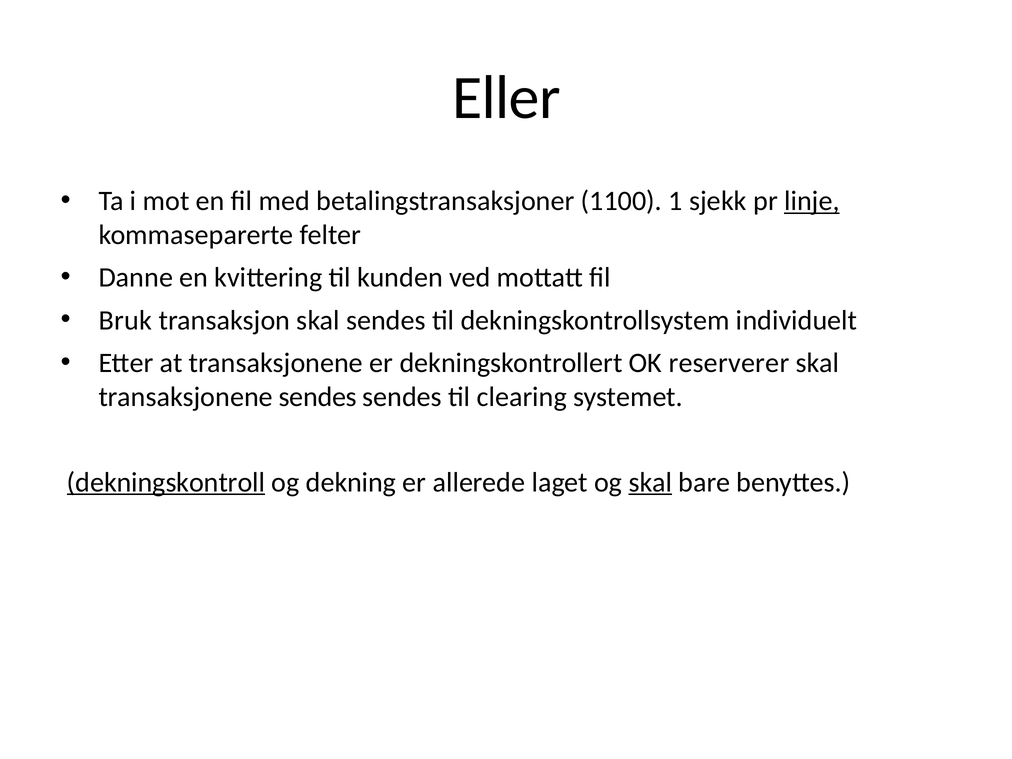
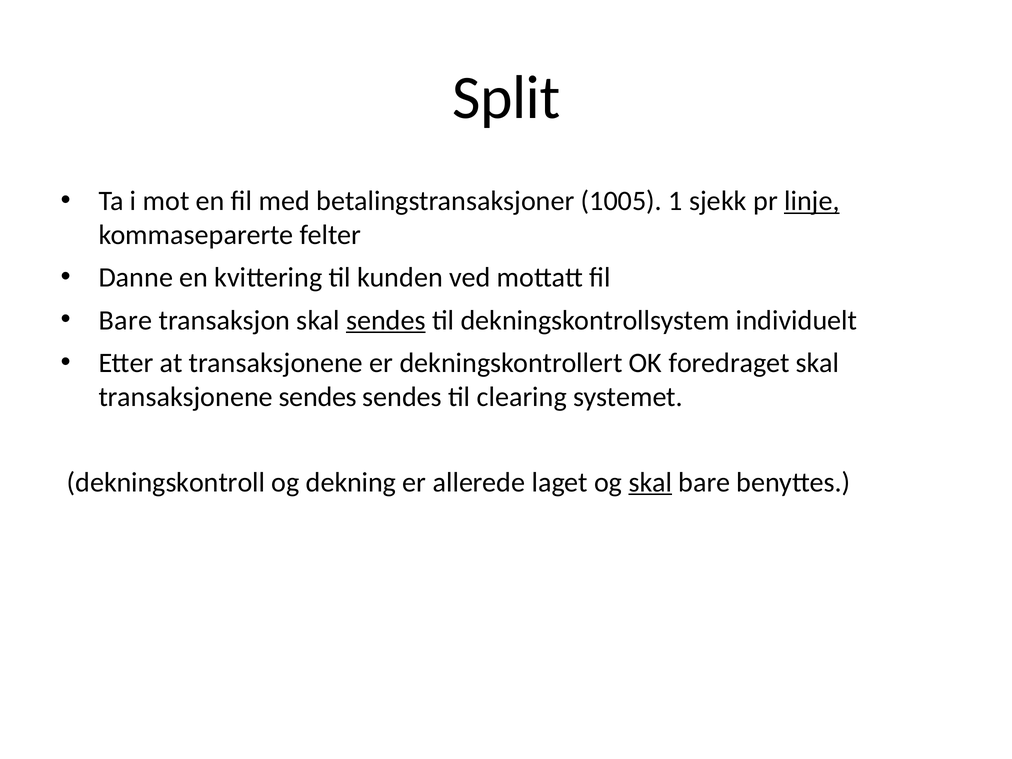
Eller: Eller -> Split (506, 98)
1100: 1100 -> 1005 (621, 201)
Bruk: Bruk -> Bare (125, 320)
sendes underline: none -> present (386, 320)
reserverer: reserverer -> foredraget (729, 363)
dekningskontroll underline: present -> none (166, 482)
